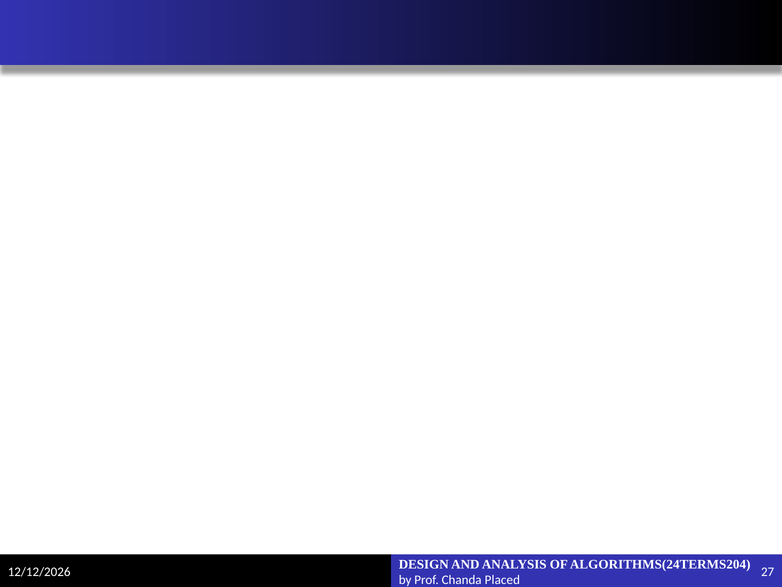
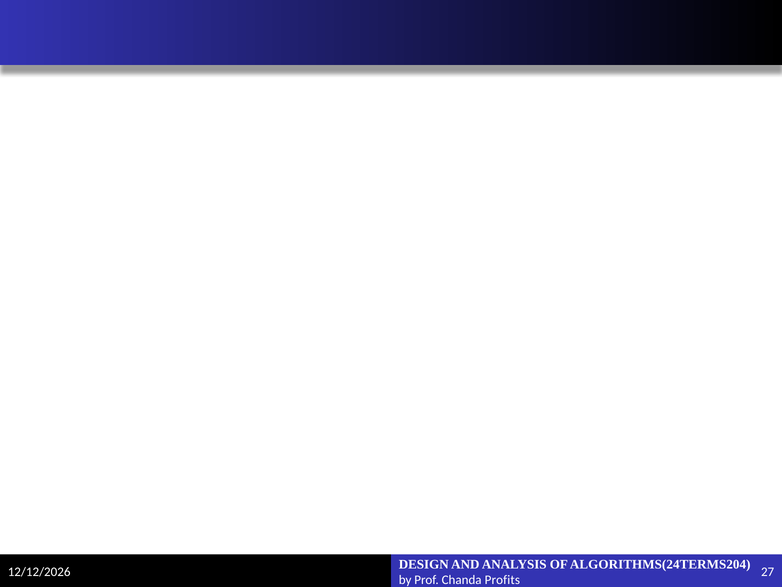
Placed: Placed -> Profits (502, 580)
